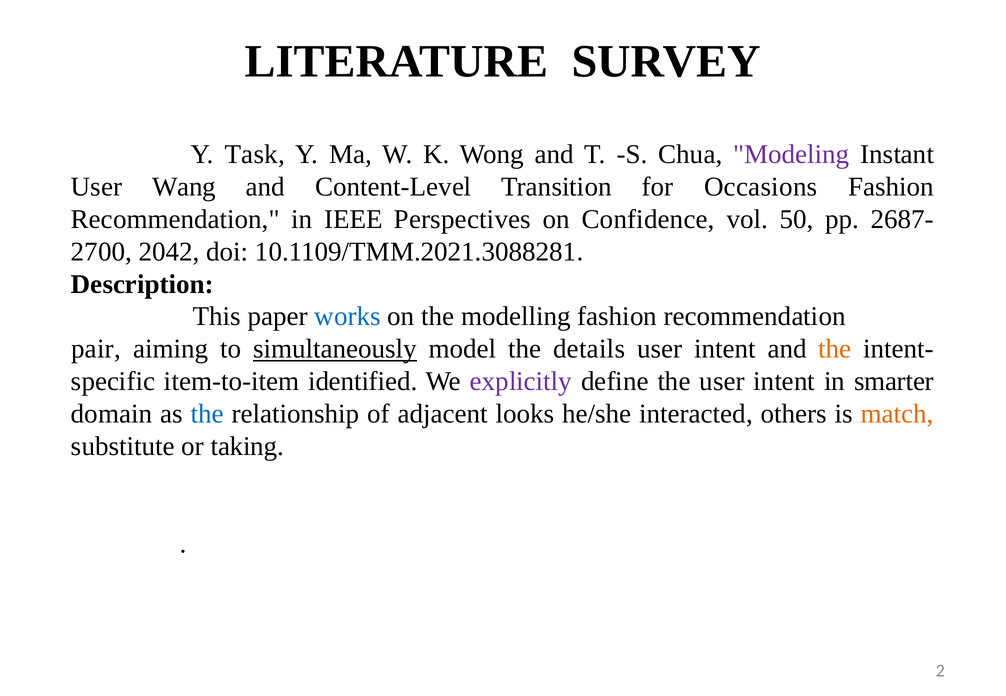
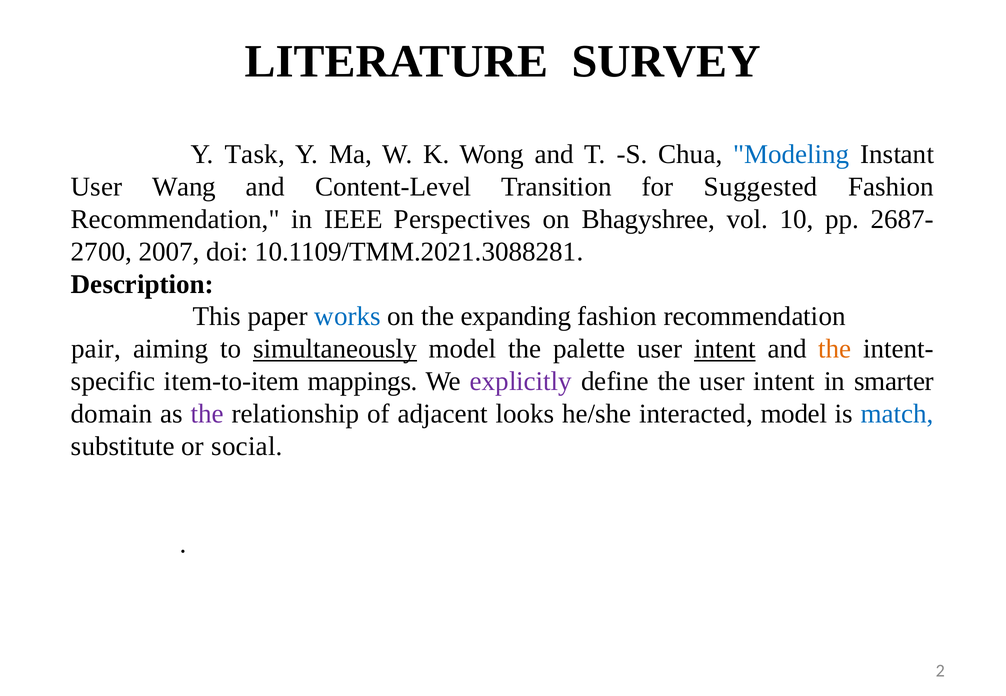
Modeling colour: purple -> blue (791, 154)
Occasions: Occasions -> Suggested (761, 187)
Confidence: Confidence -> Bhagyshree (648, 219)
50: 50 -> 10 (797, 219)
2042: 2042 -> 2007 (169, 252)
modelling: modelling -> expanding (516, 317)
details: details -> palette (589, 349)
intent underline: none -> present (725, 349)
identified: identified -> mappings (363, 382)
the colour: blue -> purple (207, 414)
interacted others: others -> model (794, 414)
match colour: orange -> blue (897, 414)
taking: taking -> social (247, 447)
